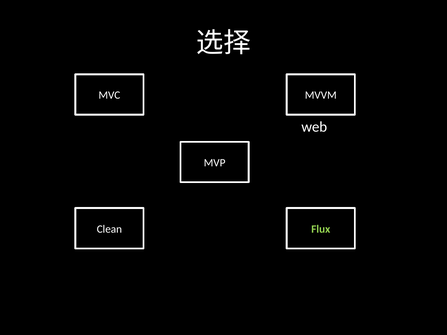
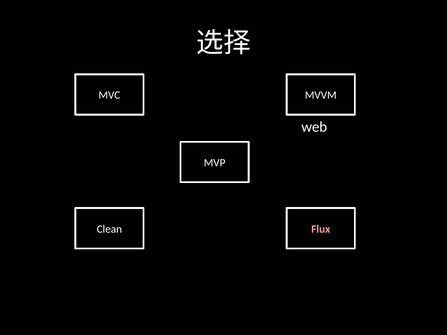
Flux colour: light green -> pink (321, 229)
